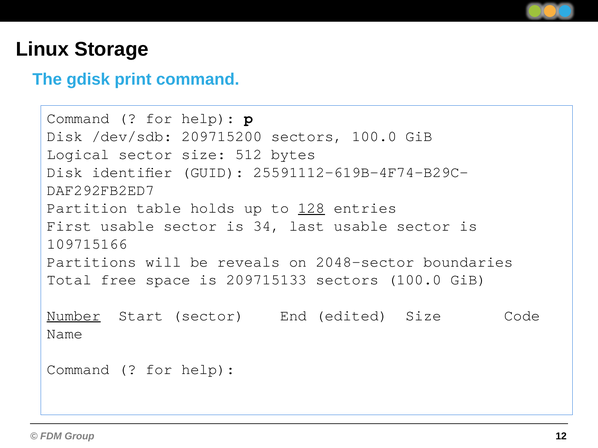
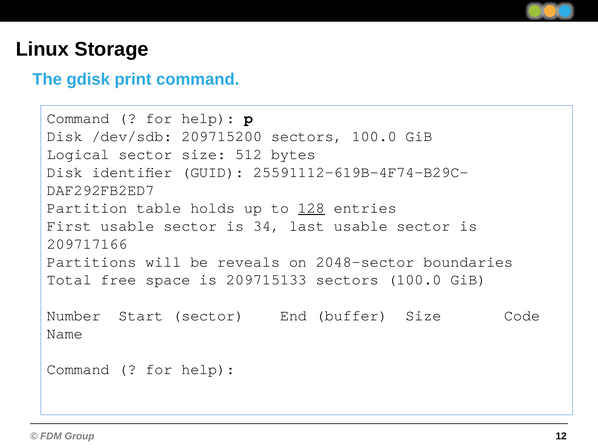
109715166: 109715166 -> 209717166 (87, 244)
Number underline: present -> none (74, 316)
edited: edited -> buffer (352, 316)
